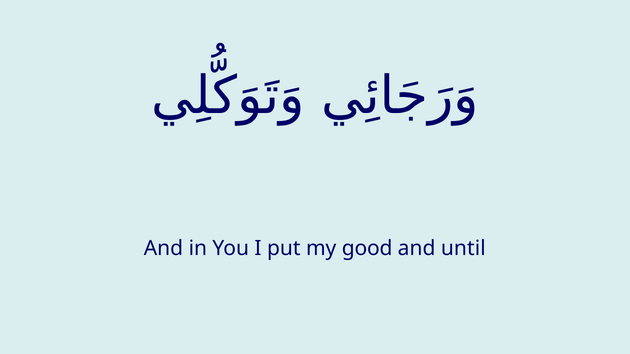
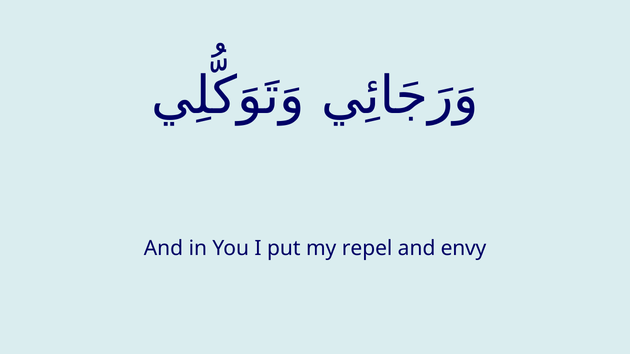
good: good -> repel (367, 249)
until: until -> envy (463, 249)
